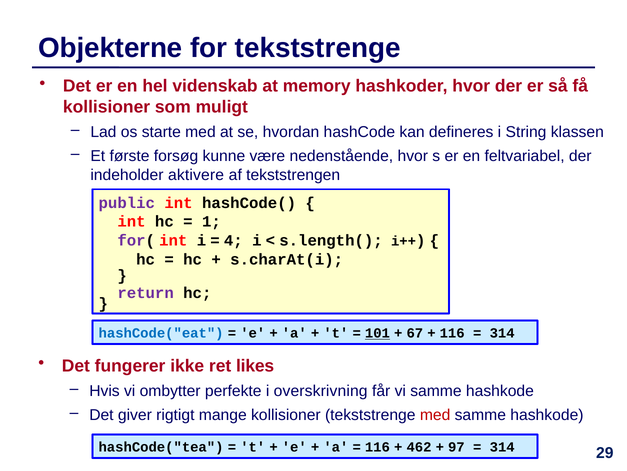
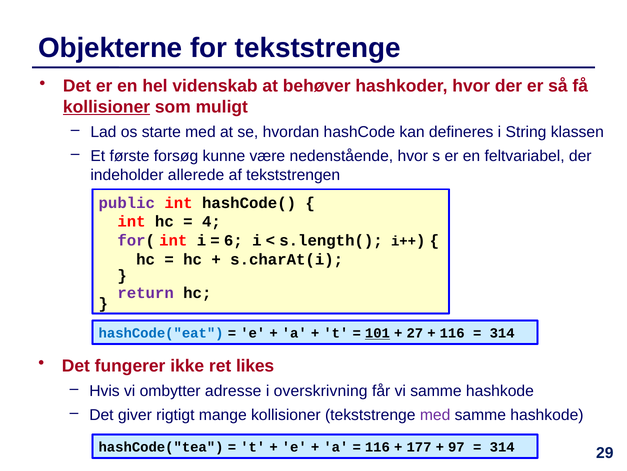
memory: memory -> behøver (317, 86)
kollisioner underline: none -> present (107, 107)
aktivere: aktivere -> allerede (196, 175)
1: 1 -> 4 (211, 221)
4: 4 -> 6 (233, 240)
67: 67 -> 27 (415, 333)
perfekte: perfekte -> adresse (233, 390)
med colour: red -> purple (435, 414)
462: 462 -> 177 (419, 446)
